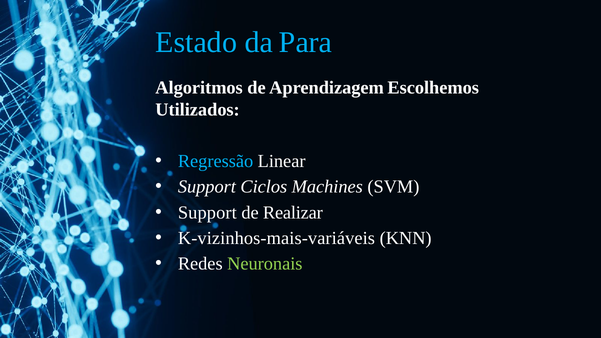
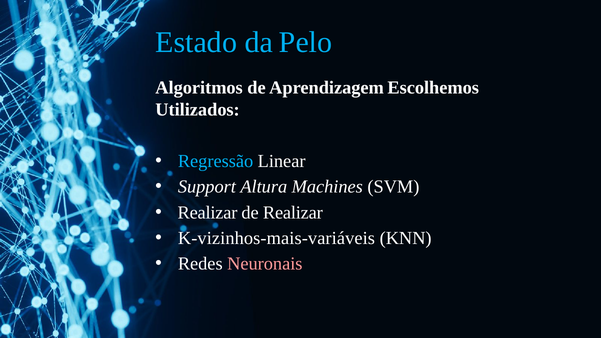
Para: Para -> Pelo (305, 42)
Ciclos: Ciclos -> Altura (264, 187)
Support: Support -> Realizar (207, 213)
Neuronais colour: light green -> pink (265, 264)
